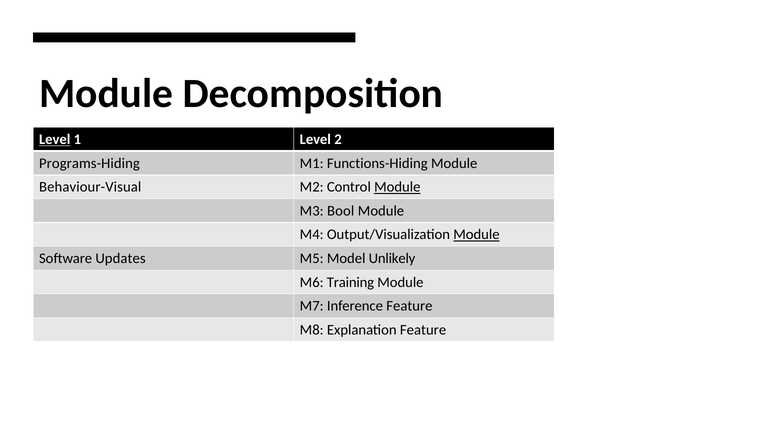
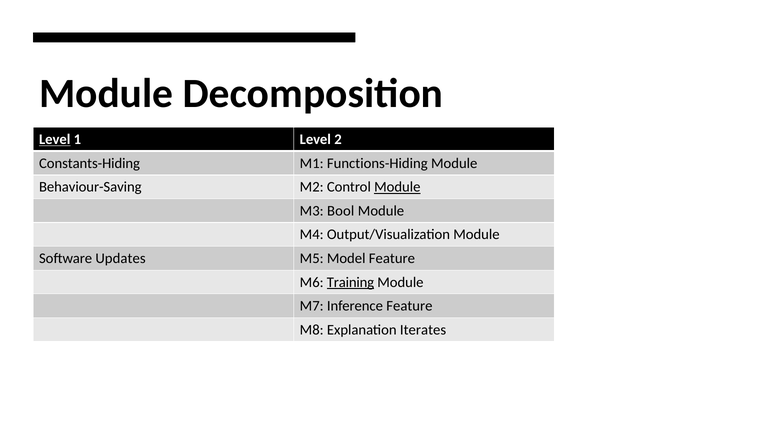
Programs-Hiding: Programs-Hiding -> Constants-Hiding (90, 163)
Behaviour-Visual: Behaviour-Visual -> Behaviour-Saving (90, 187)
Module underline: present -> none (476, 235)
Model Unlikely: Unlikely -> Feature (392, 258)
Training underline: none -> present (350, 282)
Explanation Feature: Feature -> Iterates (423, 330)
